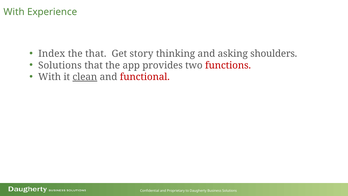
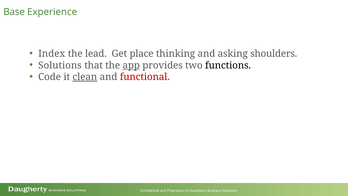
With: With -> Base (14, 12)
the that: that -> lead (96, 54)
story: story -> place (142, 54)
app underline: none -> present (131, 65)
functions colour: red -> black (228, 65)
With: With -> Code (50, 77)
